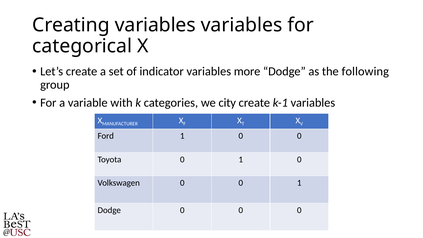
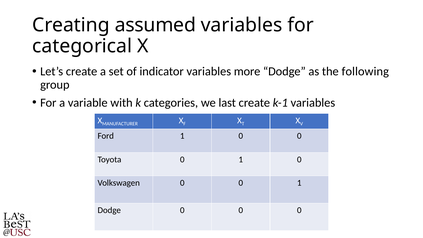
Creating variables: variables -> assumed (155, 25)
city: city -> last (227, 103)
